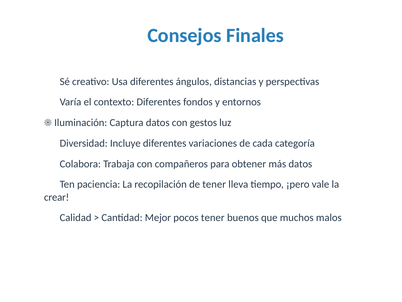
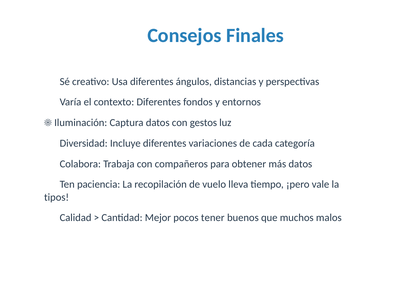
de tener: tener -> vuelo (214, 184)
crear: crear -> tipos (57, 197)
